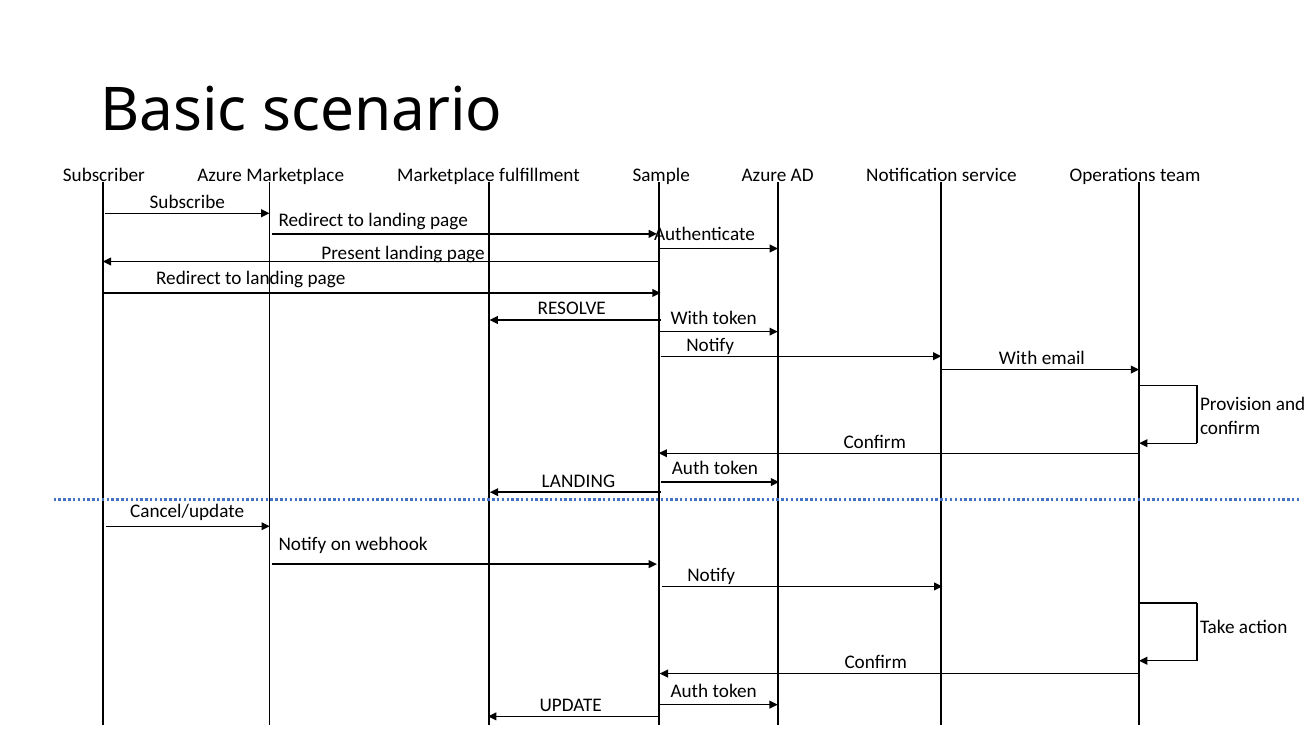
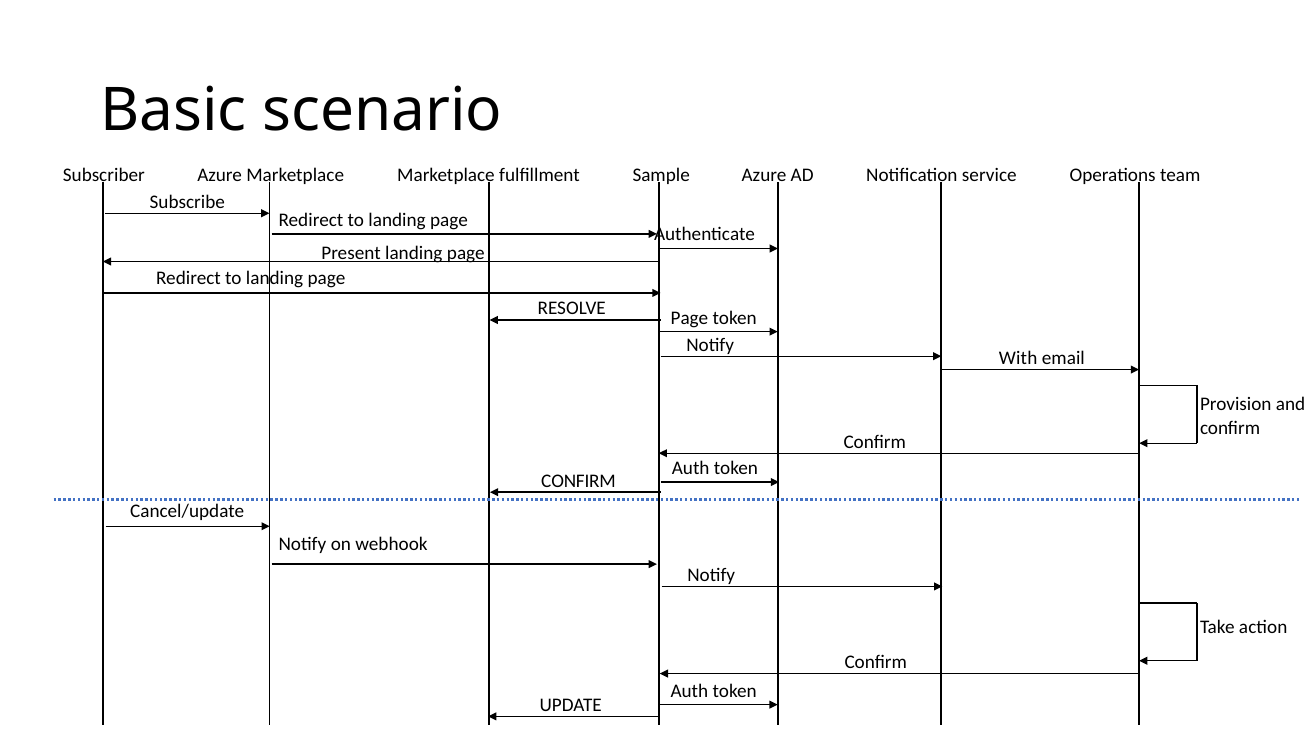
With: With -> Page (689, 318)
LANDING: LANDING -> CONFIRM (579, 481)
